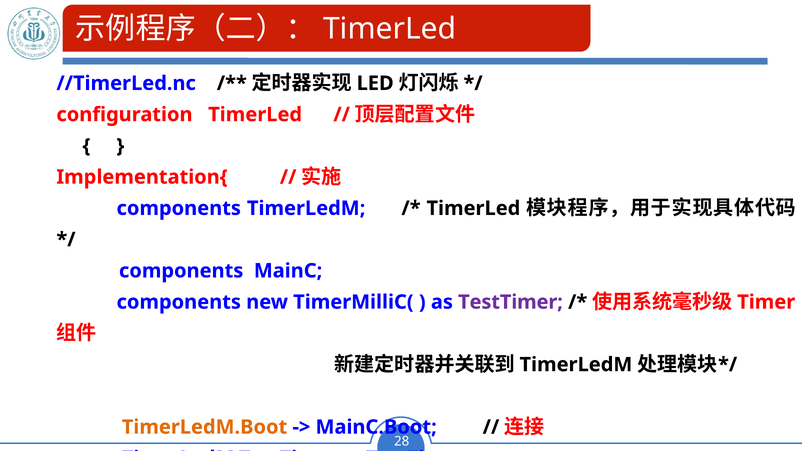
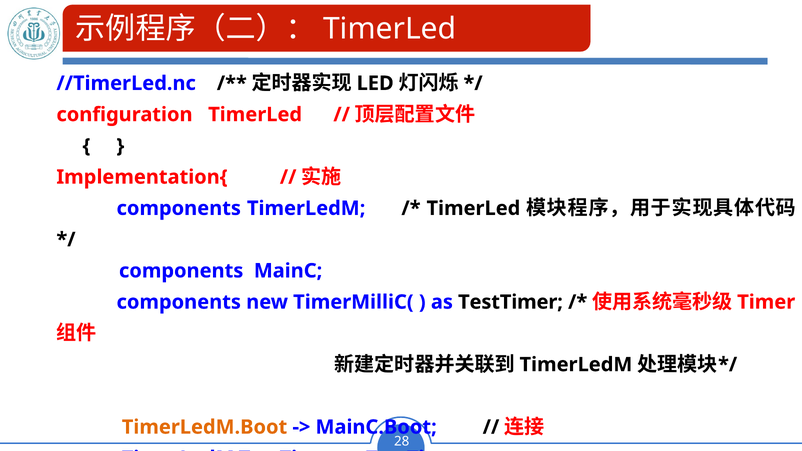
TestTimer colour: purple -> black (511, 302)
